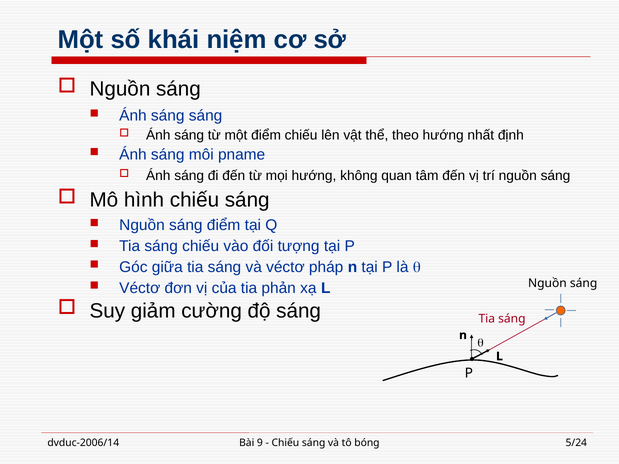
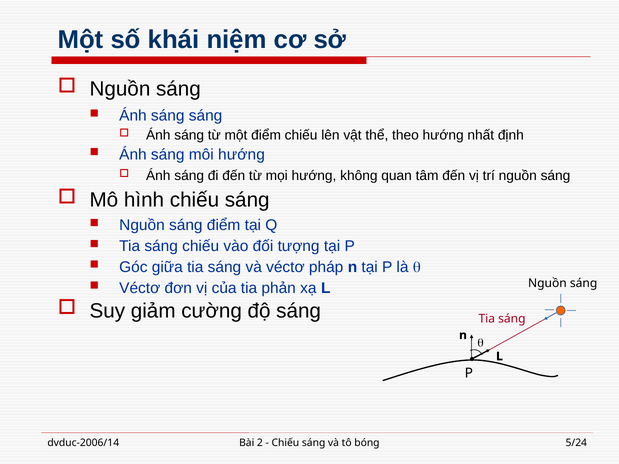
môi pname: pname -> hướng (241, 155)
9: 9 -> 2 (260, 443)
